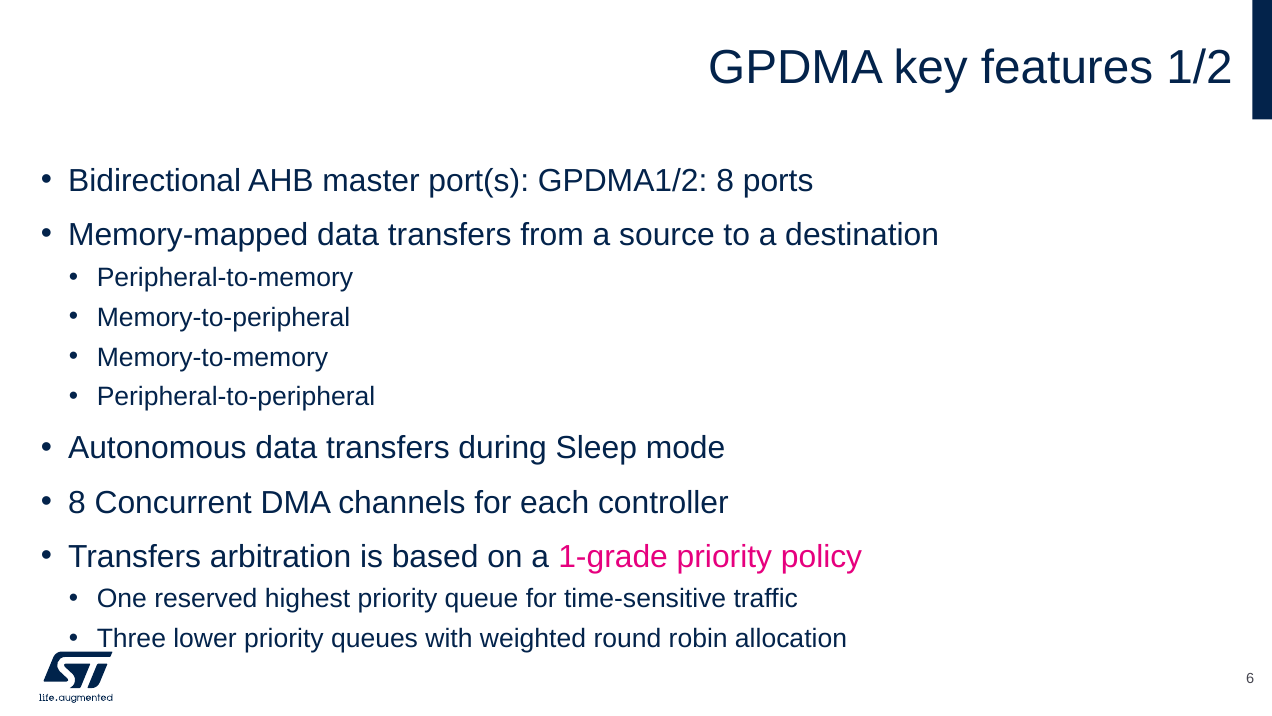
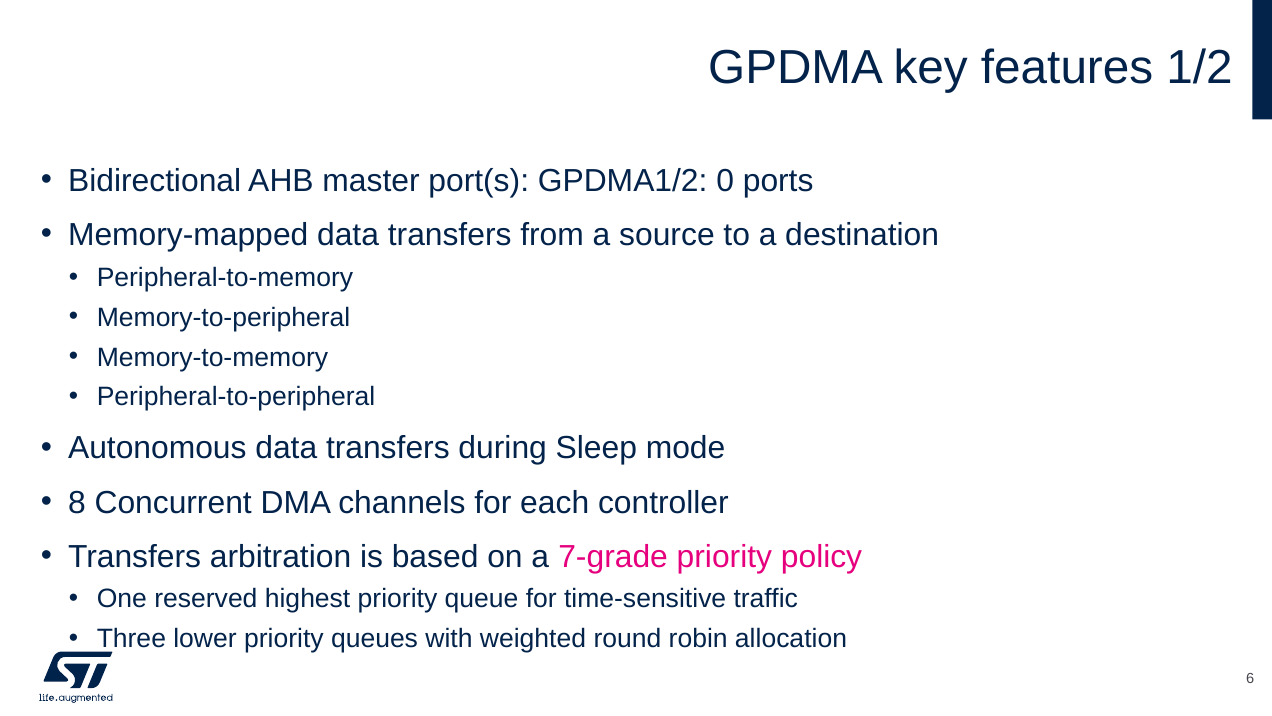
GPDMA1/2 8: 8 -> 0 (725, 181)
1-grade: 1-grade -> 7-grade (613, 556)
